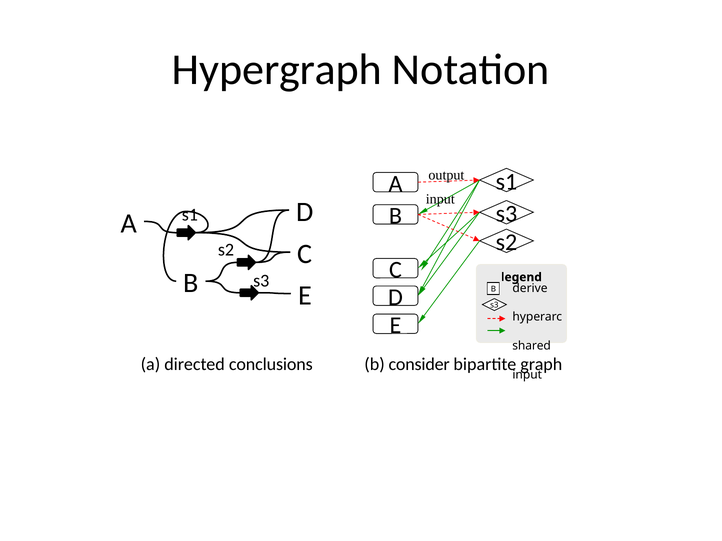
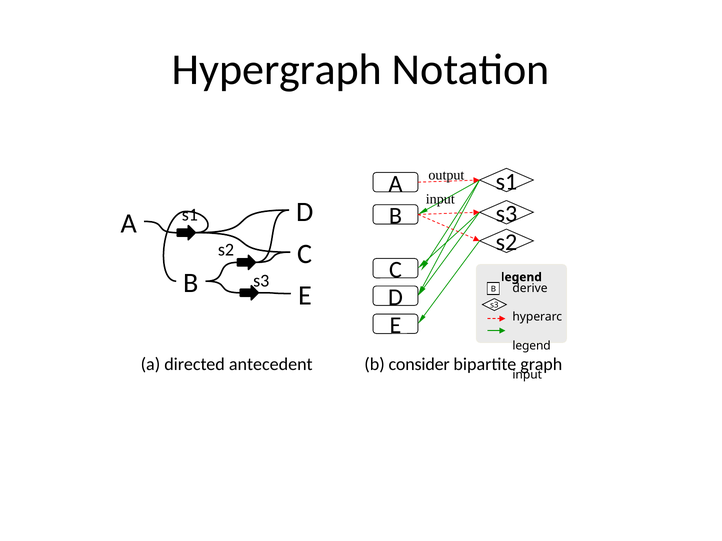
shared: shared -> legend (532, 346)
conclusions: conclusions -> antecedent (271, 365)
